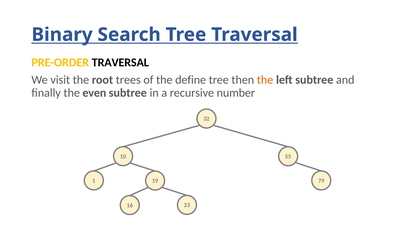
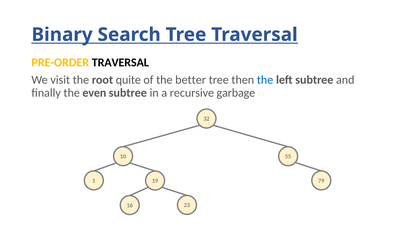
trees: trees -> quite (128, 80)
define: define -> better (191, 80)
the colour: orange -> blue (265, 80)
number: number -> garbage (236, 93)
